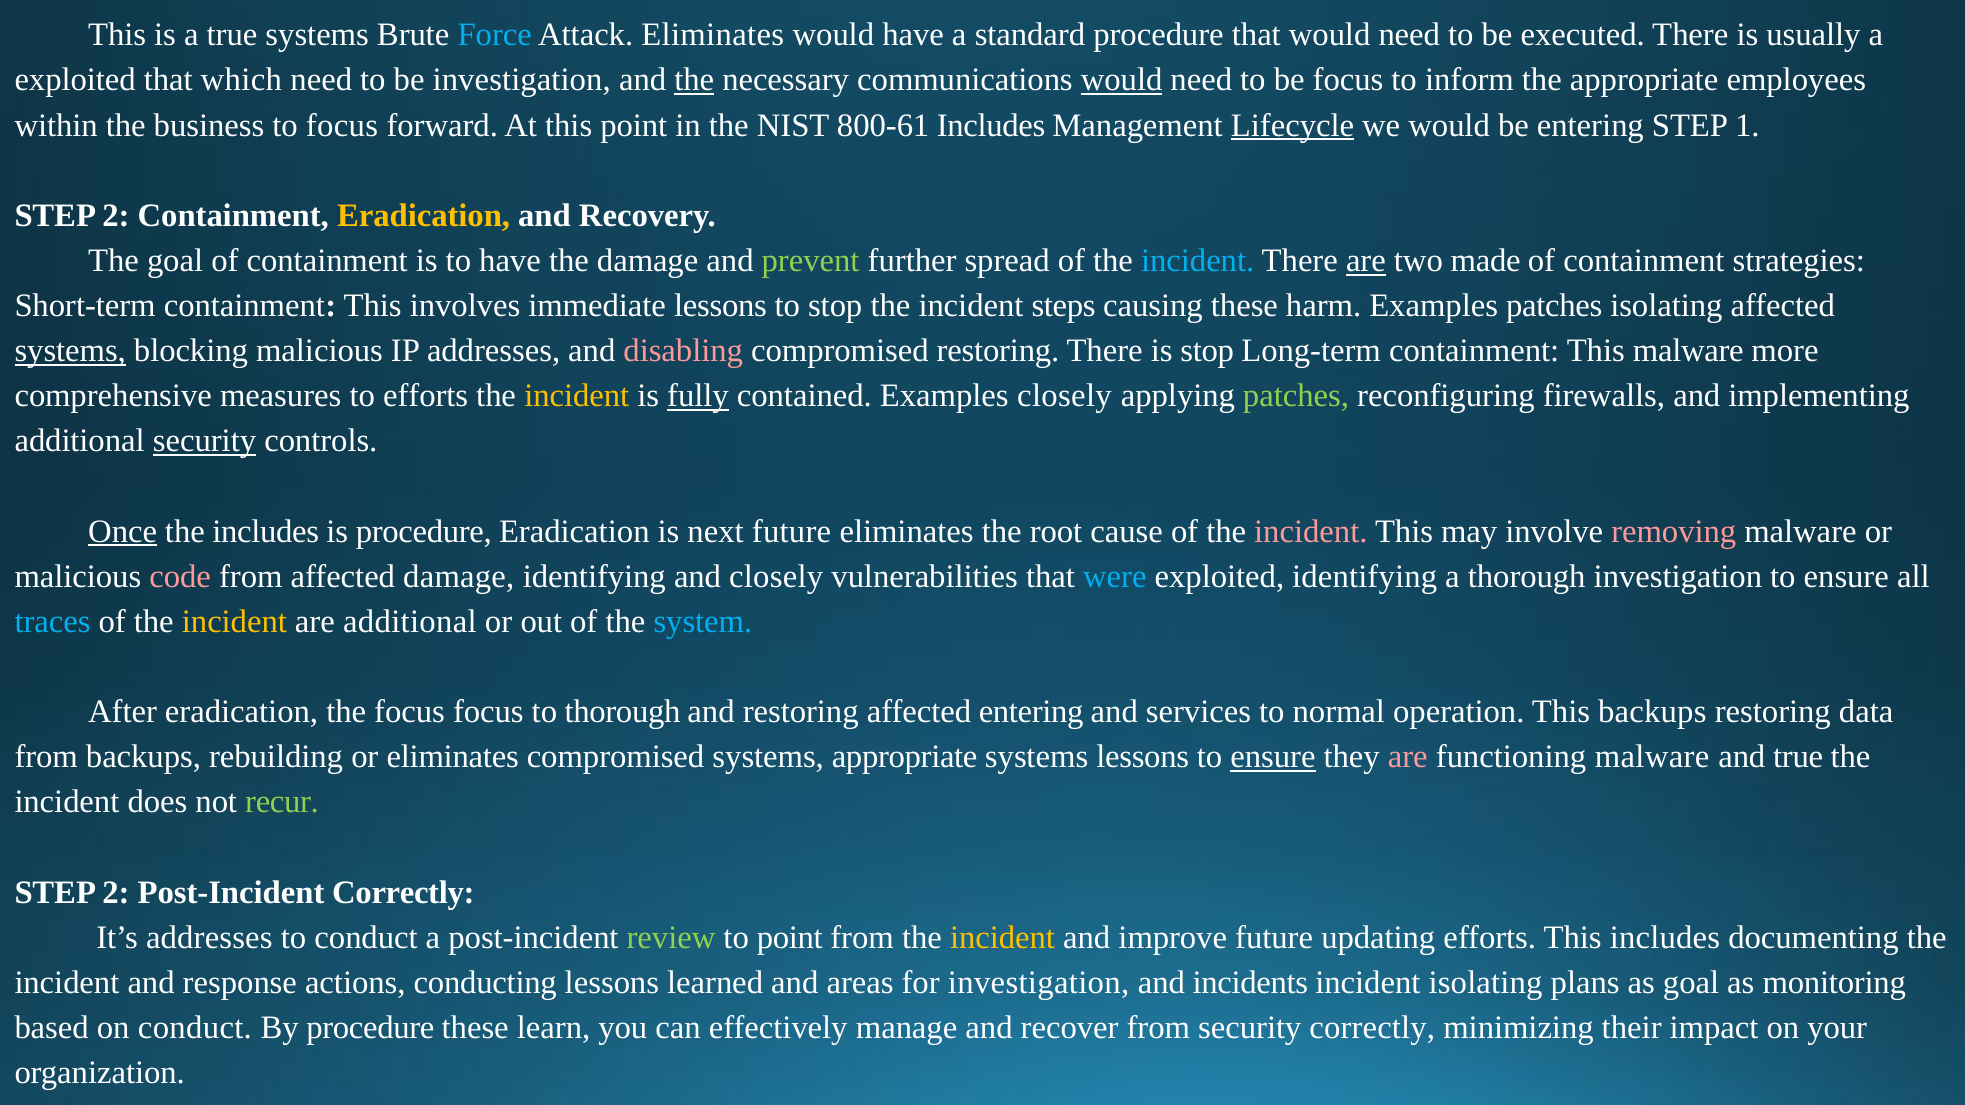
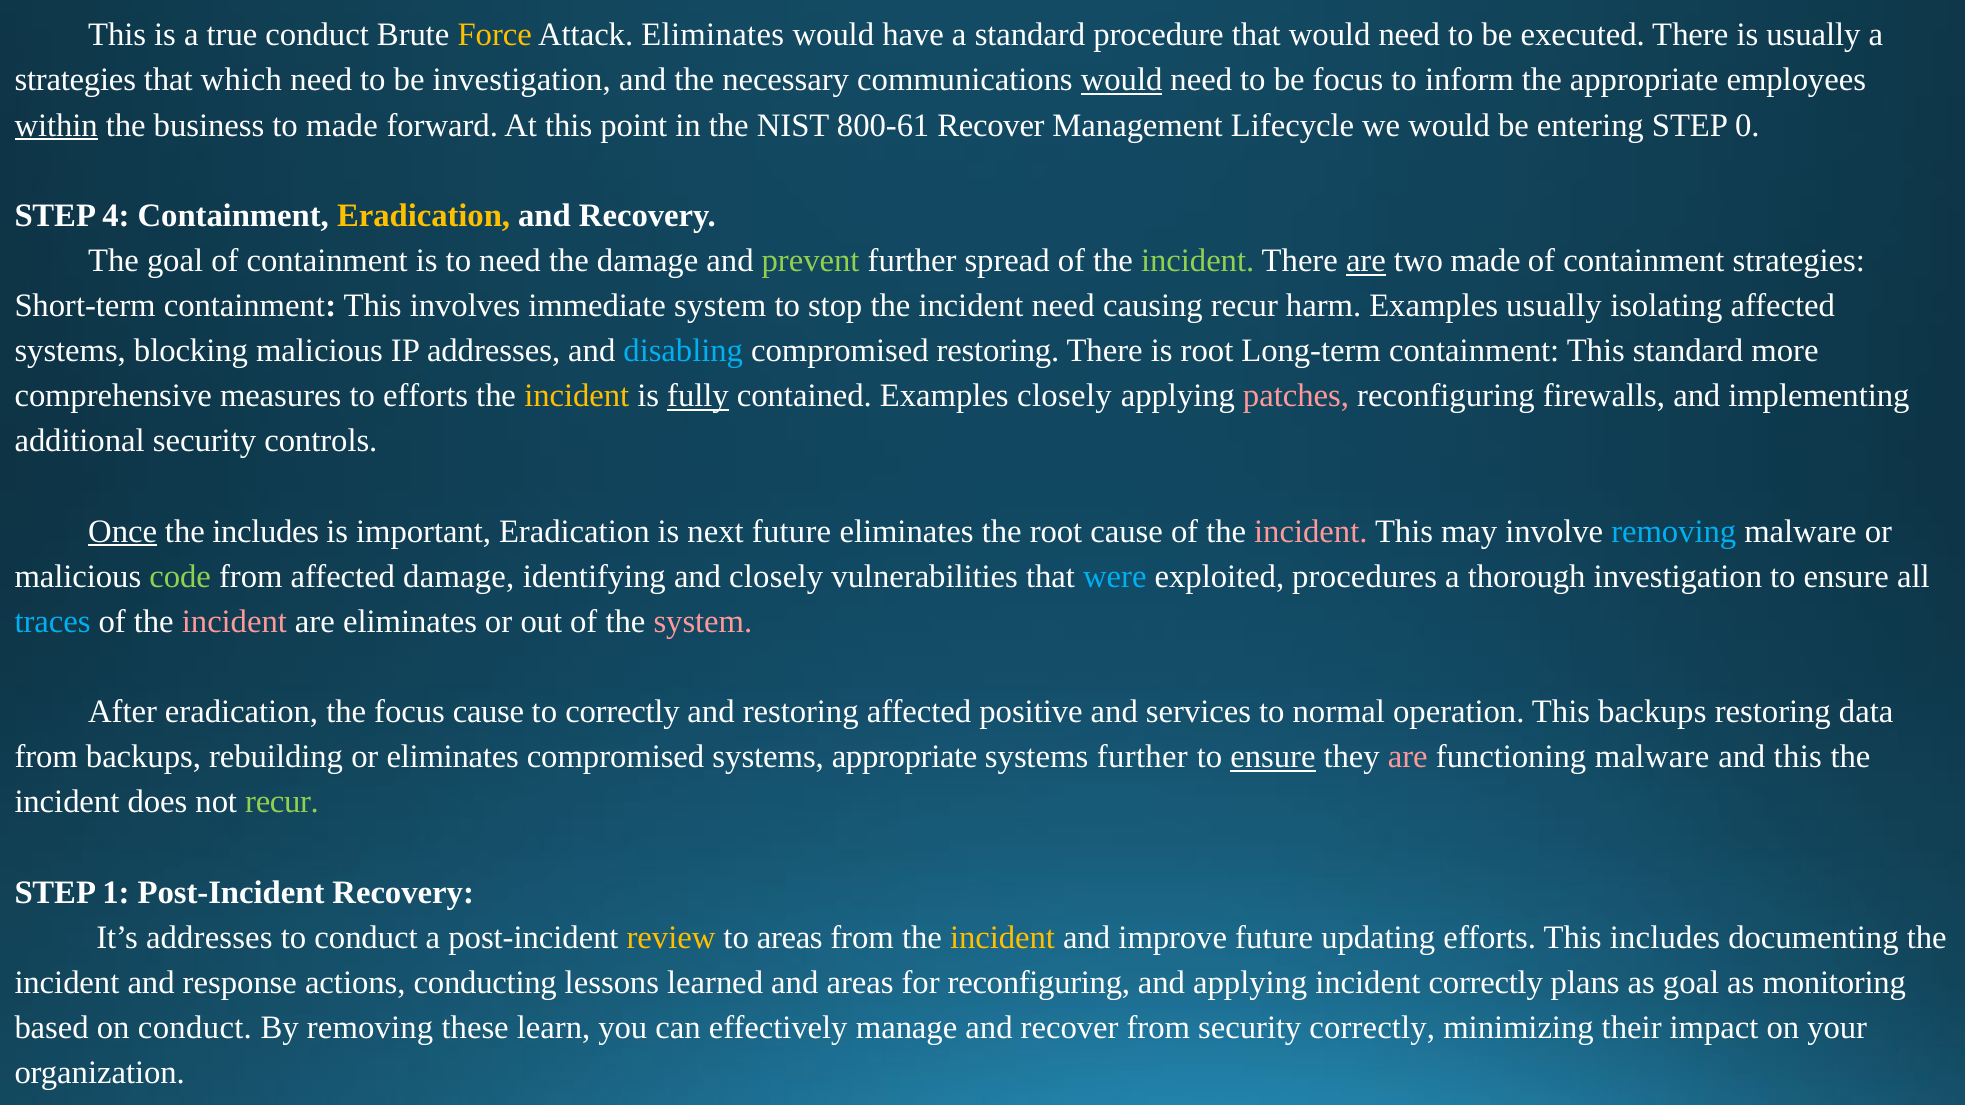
true systems: systems -> conduct (317, 35)
Force colour: light blue -> yellow (495, 35)
exploited: exploited -> strategies (75, 80)
the underline: present -> none (694, 80)
within underline: none -> present (56, 125)
to focus: focus -> made (342, 125)
800-61 Includes: Includes -> Recover (991, 125)
Lifecycle underline: present -> none (1293, 125)
1: 1 -> 0 (1747, 125)
2: 2 -> 4 (116, 216)
to have: have -> need (510, 261)
incident colour: light blue -> light green (1198, 261)
immediate lessons: lessons -> system (720, 306)
incident steps: steps -> need (1063, 306)
causing these: these -> recur (1244, 306)
Examples patches: patches -> usually (1554, 306)
systems underline: present -> none (70, 351)
disabling colour: pink -> light blue (683, 351)
is stop: stop -> root (1207, 351)
This malware: malware -> standard (1688, 351)
patches colour: light green -> pink (1296, 396)
security underline: present -> none (205, 441)
is procedure: procedure -> important (424, 532)
removing colour: pink -> light blue (1674, 532)
code colour: pink -> light green (180, 577)
exploited identifying: identifying -> procedures (1365, 577)
incident colour: yellow -> pink (234, 622)
are additional: additional -> eliminates (410, 622)
system colour: light blue -> pink (703, 622)
focus focus: focus -> cause (488, 712)
to thorough: thorough -> correctly (622, 712)
affected entering: entering -> positive (1031, 712)
systems lessons: lessons -> further (1142, 757)
and true: true -> this (1798, 757)
2: 2 -> 1 (116, 893)
Post-Incident Correctly: Correctly -> Recovery (403, 893)
review colour: light green -> yellow (671, 938)
to point: point -> areas (790, 938)
for investigation: investigation -> reconfiguring (1039, 983)
and incidents: incidents -> applying (1250, 983)
incident isolating: isolating -> correctly (1486, 983)
By procedure: procedure -> removing (370, 1028)
